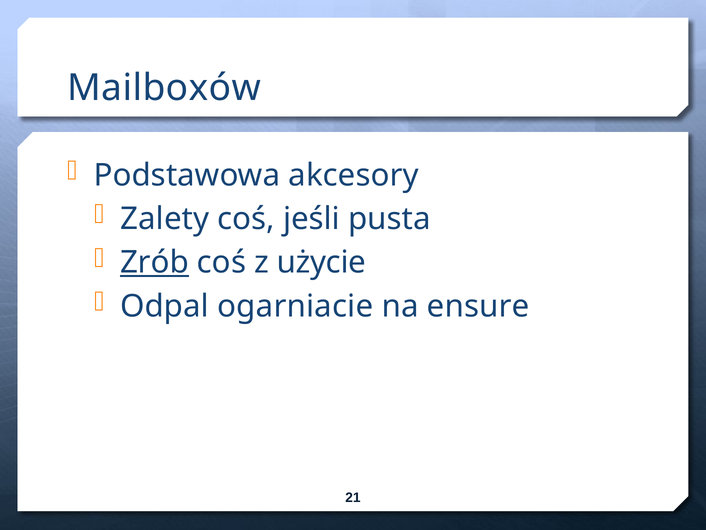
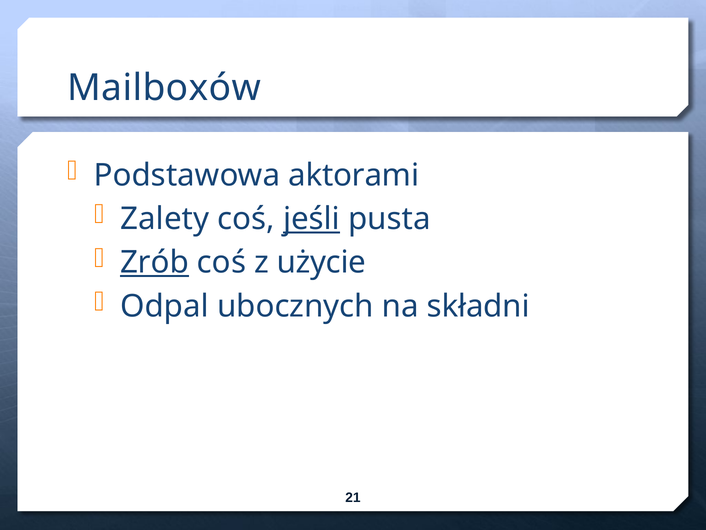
akcesory: akcesory -> aktorami (354, 175)
jeśli underline: none -> present (312, 219)
ogarniacie: ogarniacie -> ubocznych (295, 306)
ensure: ensure -> składni (478, 306)
